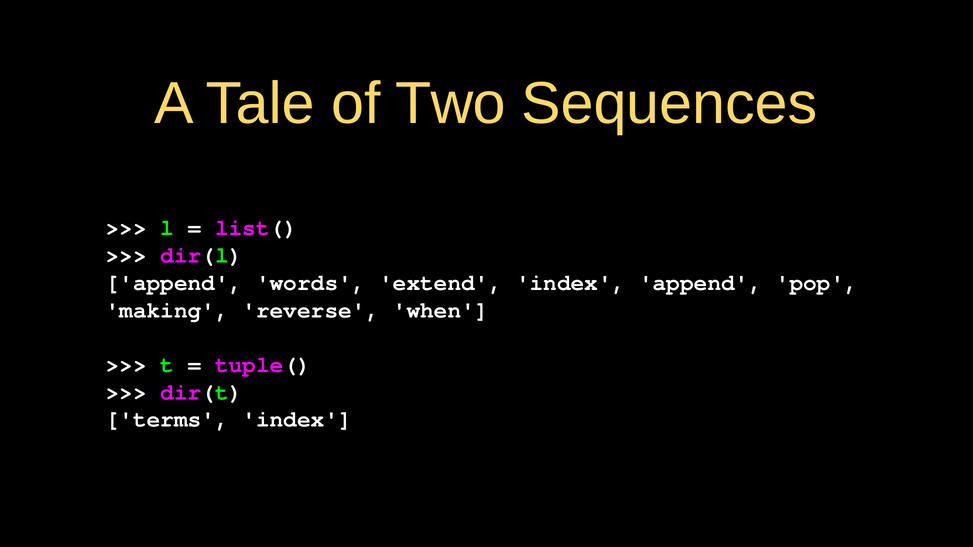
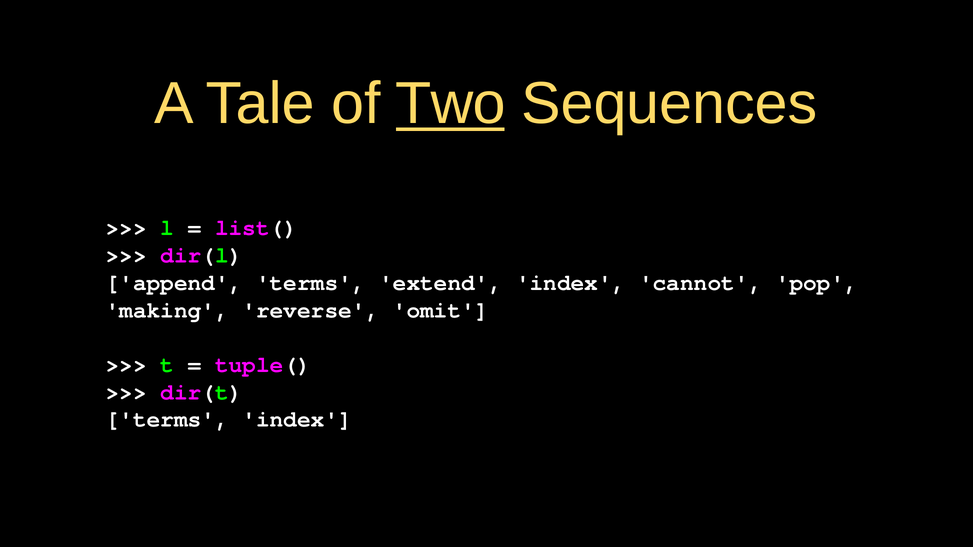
Two underline: none -> present (451, 104)
append words: words -> terms (311, 283)
index append: append -> cannot (701, 283)
when: when -> omit (441, 310)
